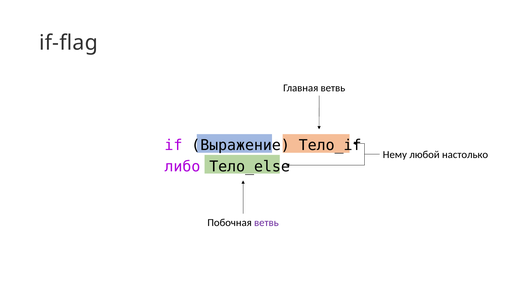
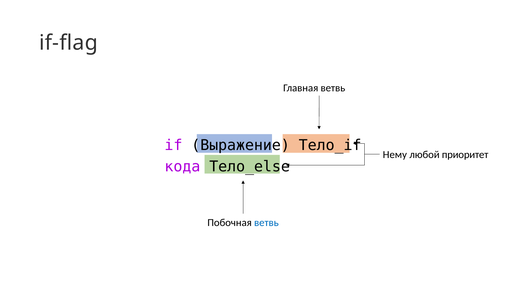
настолько: настолько -> приоритет (465, 155)
либо: либо -> кода (182, 167)
ветвь colour: purple -> blue (266, 223)
